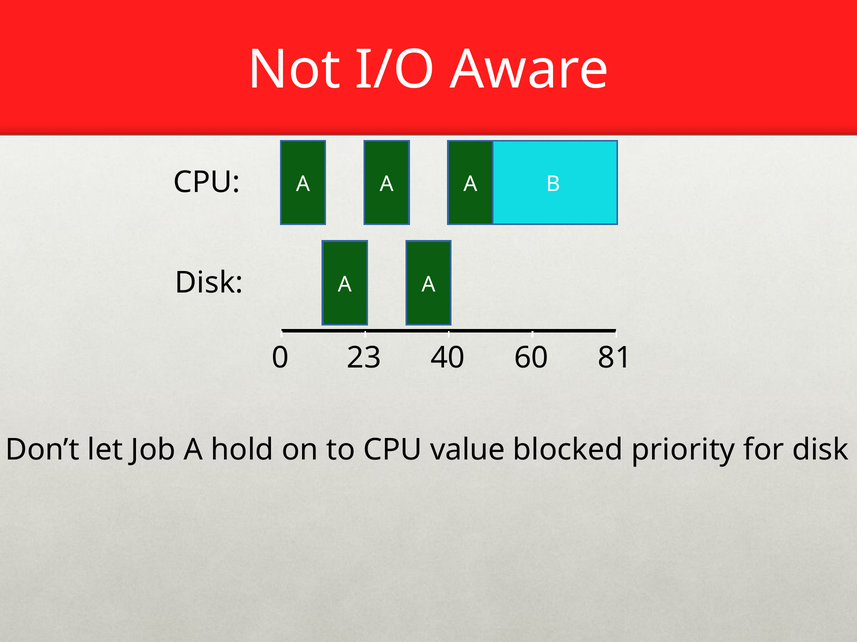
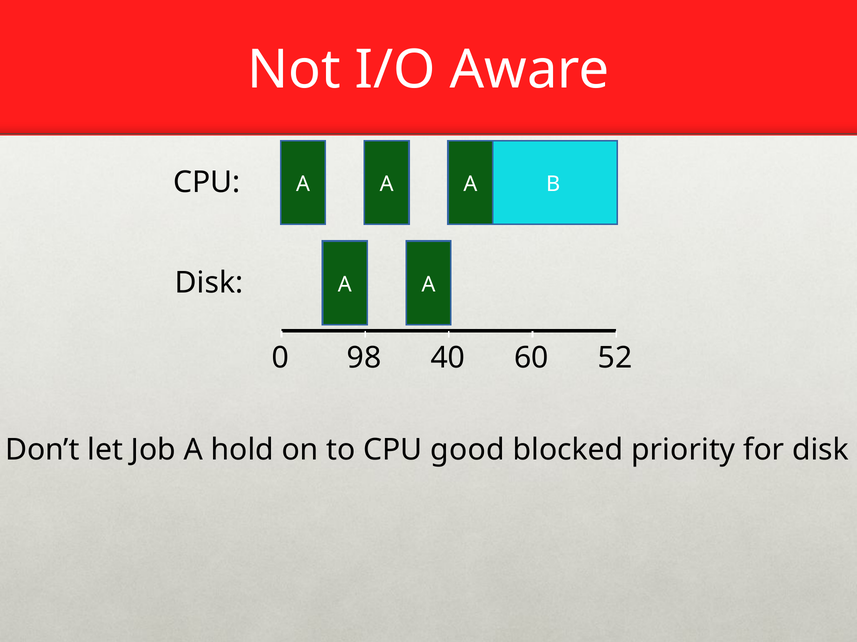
23: 23 -> 98 (364, 358)
81: 81 -> 52 (615, 358)
value: value -> good (468, 450)
